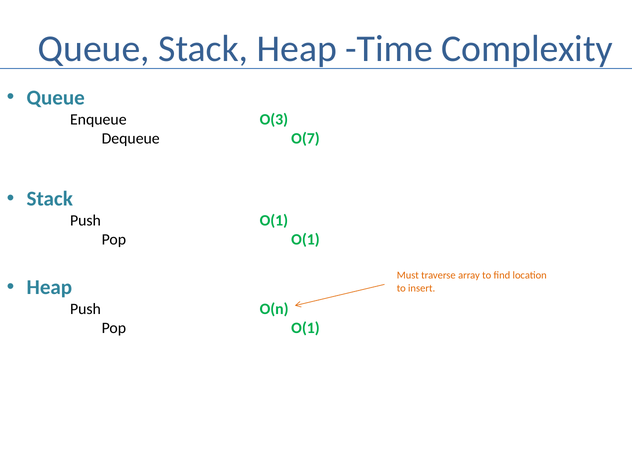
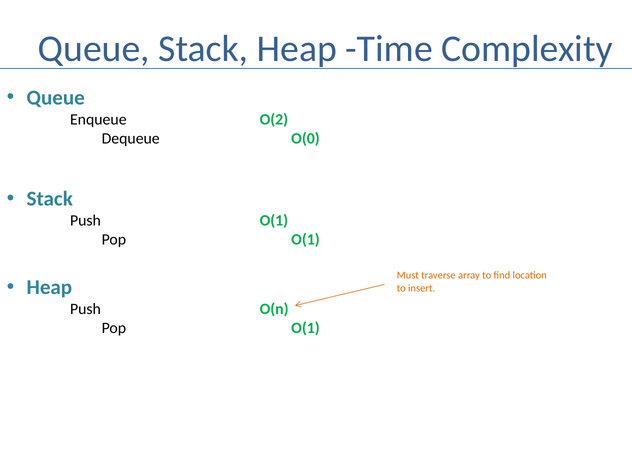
O(3: O(3 -> O(2 (274, 119)
O(7: O(7 -> O(0 (305, 138)
